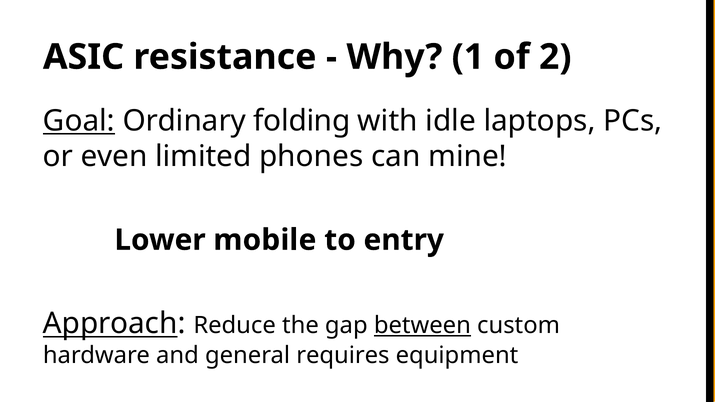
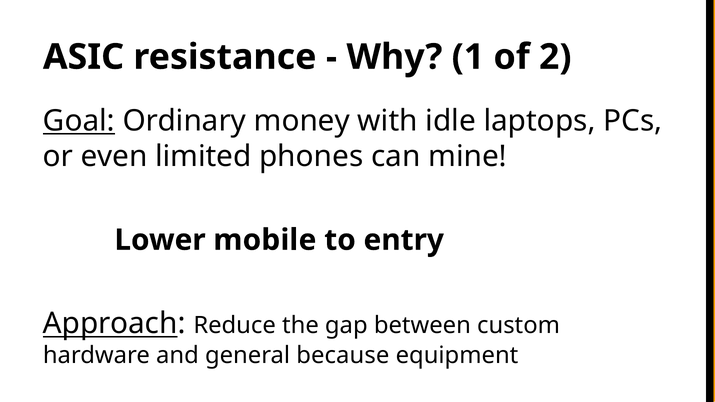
folding: folding -> money (302, 121)
between underline: present -> none (422, 326)
requires: requires -> because (343, 355)
